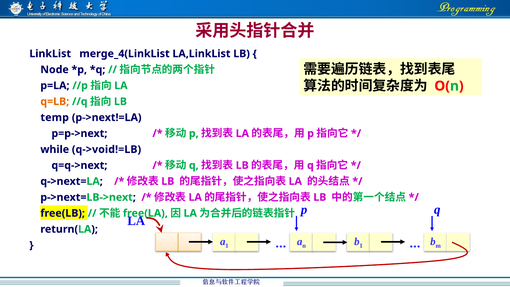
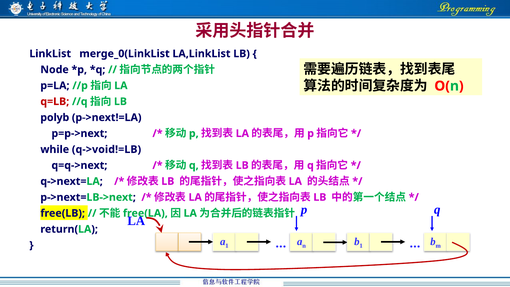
merge_4(LinkList: merge_4(LinkList -> merge_0(LinkList (125, 54)
q=LB colour: orange -> red (55, 102)
temp: temp -> polyb (55, 117)
